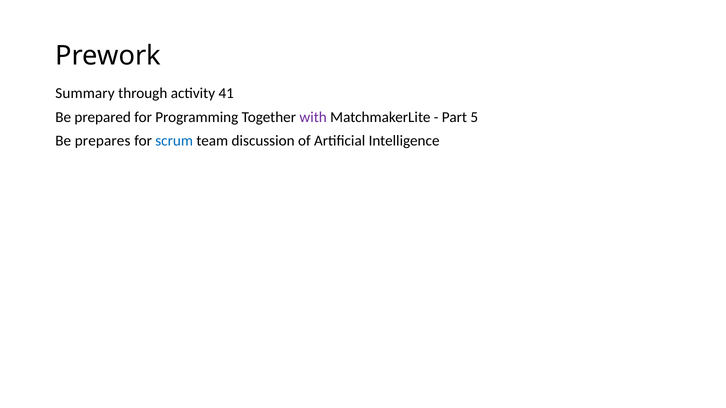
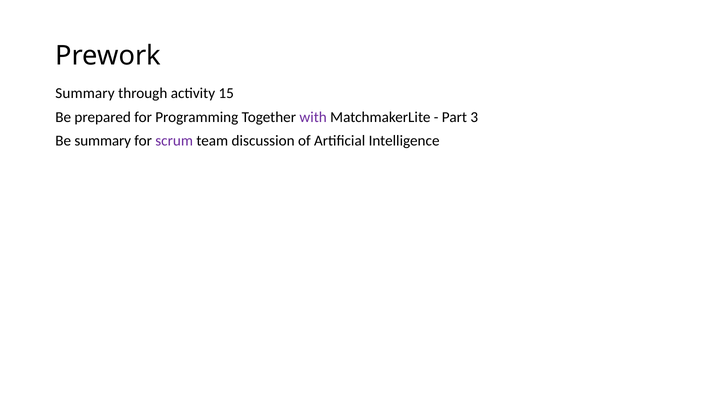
41: 41 -> 15 (226, 93)
5: 5 -> 3 (474, 117)
Be prepares: prepares -> summary (103, 141)
scrum colour: blue -> purple (174, 141)
